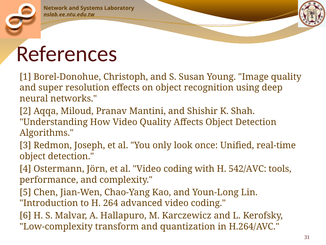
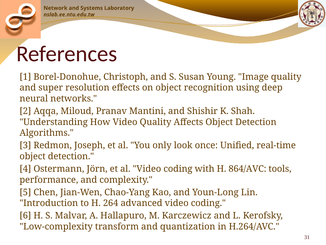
542/AVC: 542/AVC -> 864/AVC (247, 169)
